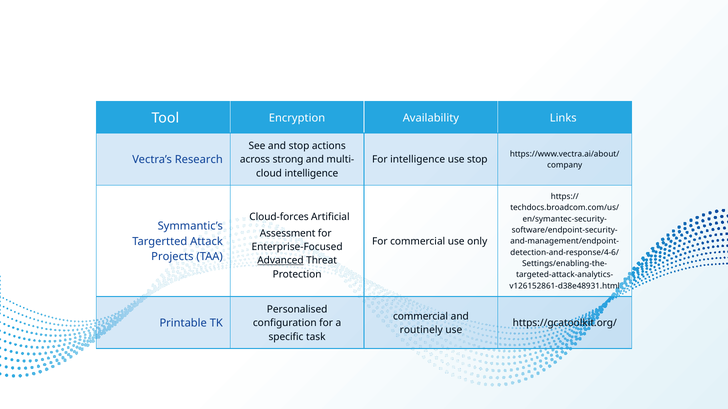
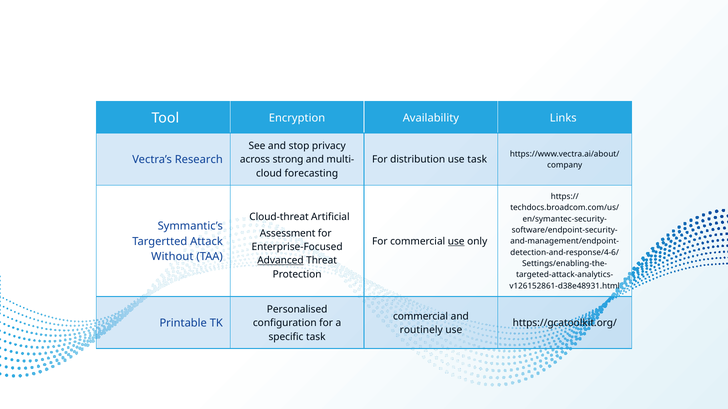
actions: actions -> privacy (329, 146)
For intelligence: intelligence -> distribution (418, 160)
use stop: stop -> task (477, 160)
intelligence: intelligence -> forecasting (311, 174)
Cloud-forces: Cloud-forces -> Cloud-threat (279, 217)
use underline: none -> present (456, 242)
Projects: Projects -> Without (172, 257)
